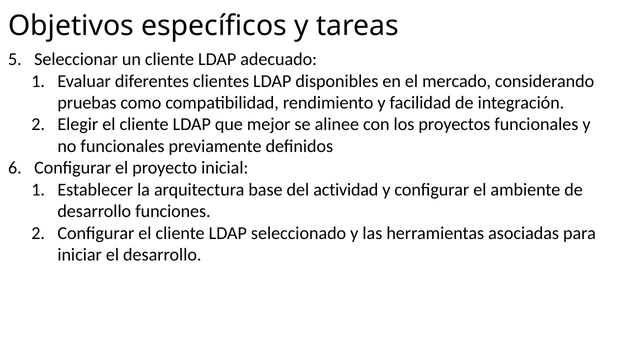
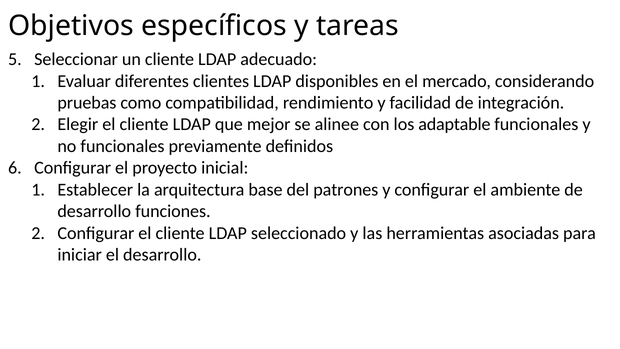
proyectos: proyectos -> adaptable (454, 124)
actividad: actividad -> patrones (346, 190)
